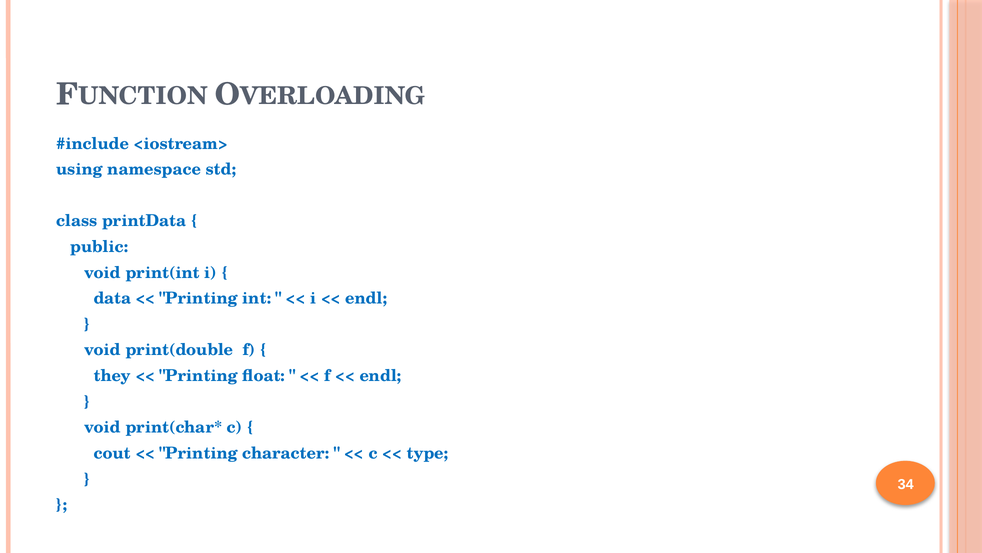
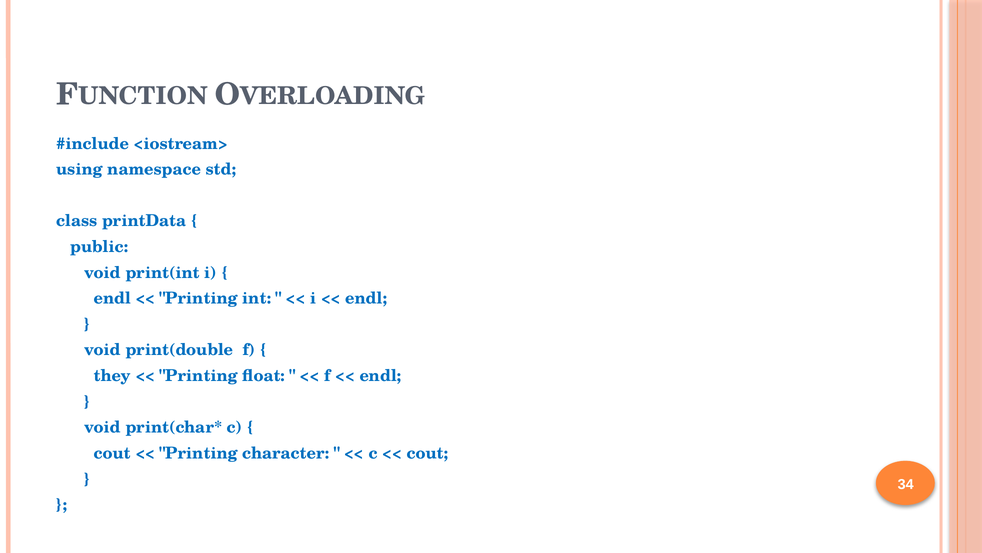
data: data -> endl (112, 298)
type: type -> cout (428, 453)
